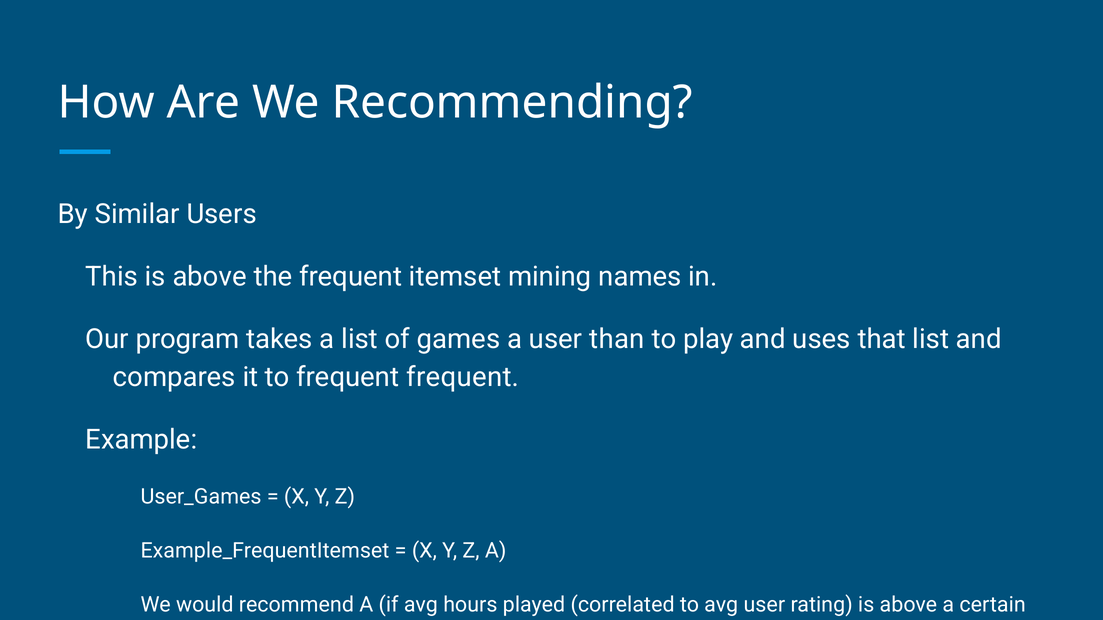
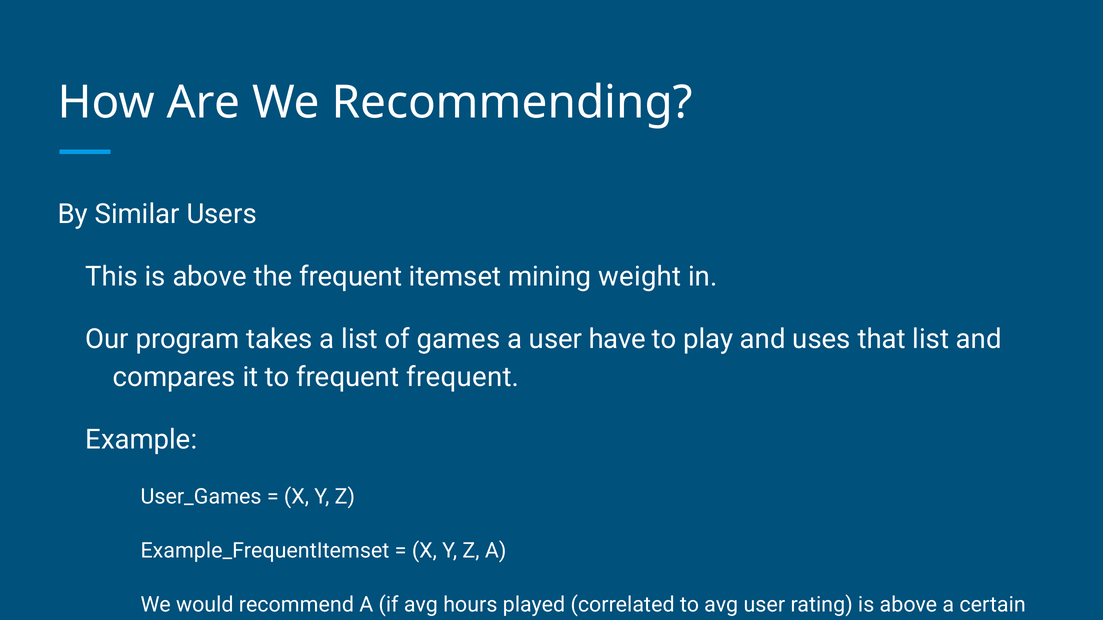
names: names -> weight (640, 277)
than: than -> have (617, 339)
